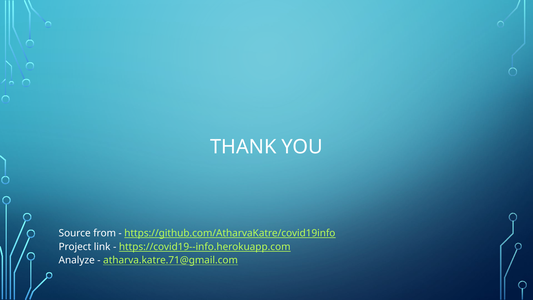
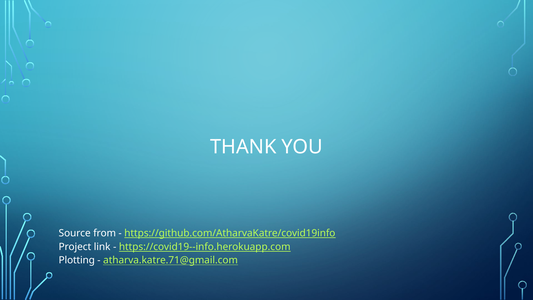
Analyze: Analyze -> Plotting (77, 260)
